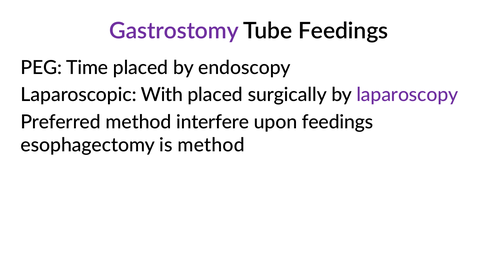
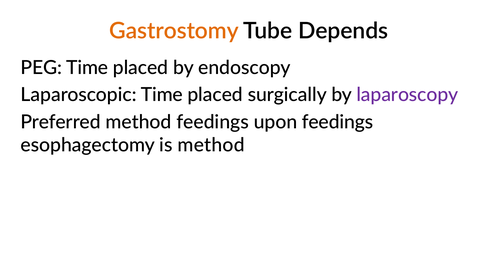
Gastrostomy colour: purple -> orange (174, 31)
Tube Feedings: Feedings -> Depends (343, 31)
Laparoscopic With: With -> Time (162, 95)
method interfere: interfere -> feedings (213, 122)
